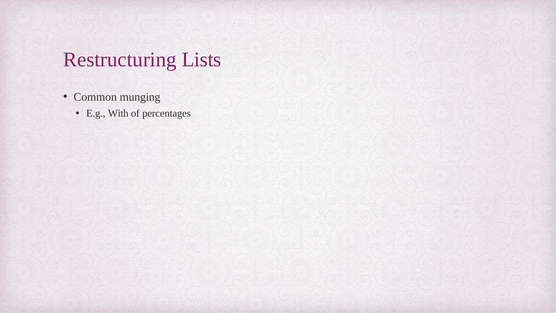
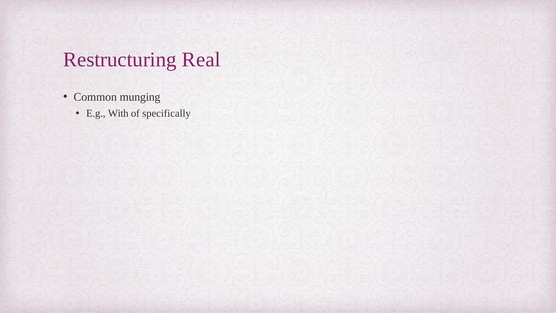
Lists: Lists -> Real (201, 59)
percentages: percentages -> specifically (167, 113)
